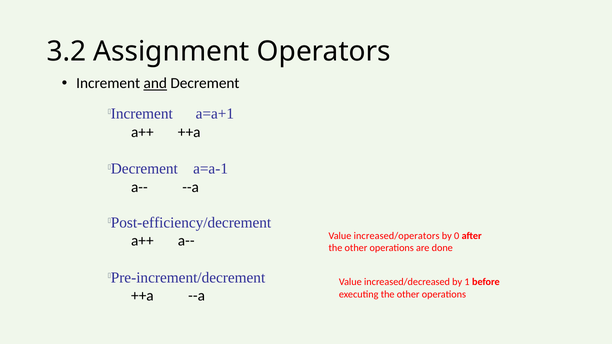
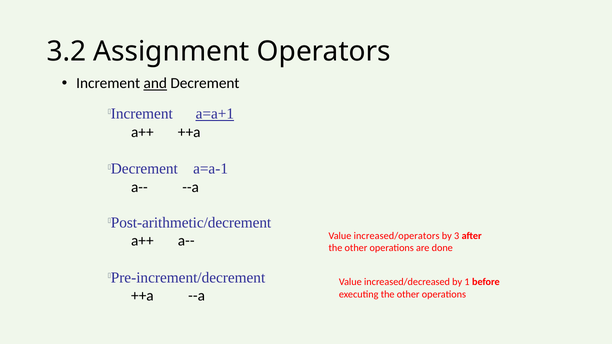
a=a+1 underline: none -> present (215, 114)
Post-efficiency/decrement: Post-efficiency/decrement -> Post-arithmetic/decrement (191, 223)
0: 0 -> 3 (457, 236)
